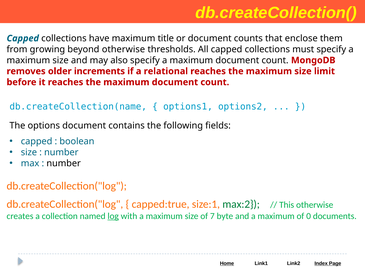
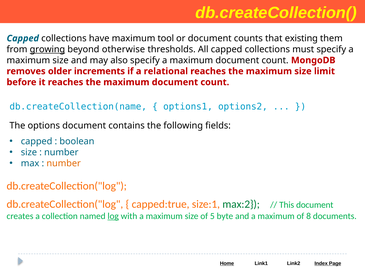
title: title -> tool (166, 38)
enclose: enclose -> existing (301, 38)
growing underline: none -> present (47, 49)
number colour: black -> orange (64, 163)
This otherwise: otherwise -> document (315, 205)
7: 7 -> 5 (212, 216)
0: 0 -> 8 (309, 216)
